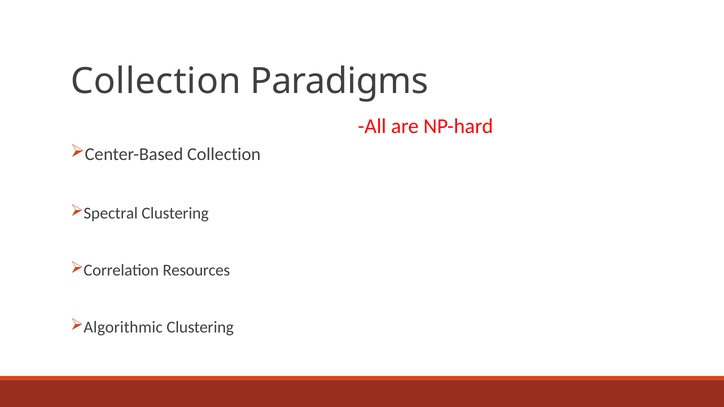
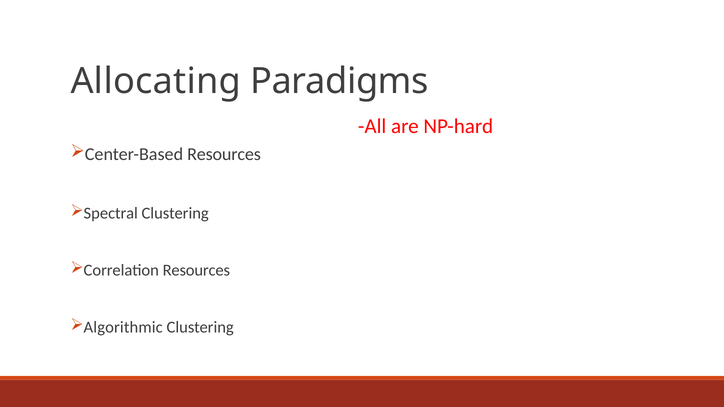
Collection: Collection -> Allocating (156, 81)
Center-Based Collection: Collection -> Resources (224, 154)
